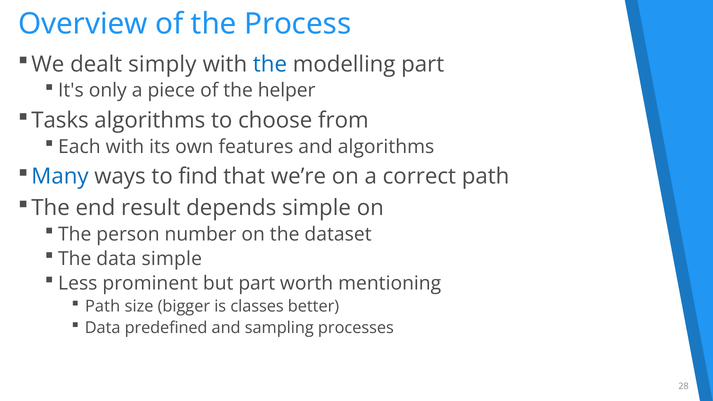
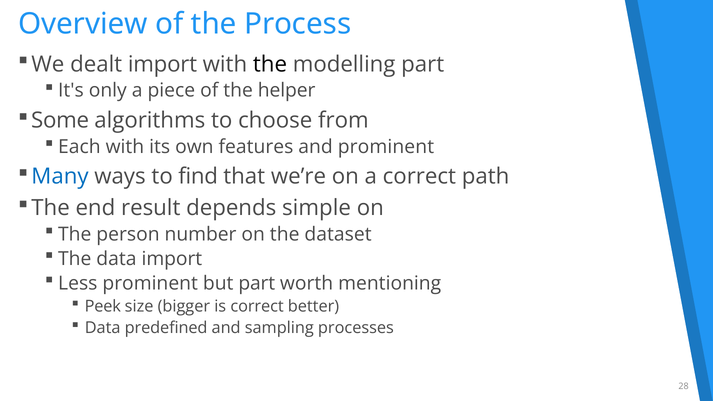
dealt simply: simply -> import (163, 64)
the colour: blue -> black (270, 64)
Tasks: Tasks -> Some (60, 120)
and algorithms: algorithms -> prominent (386, 147)
data simple: simple -> import (172, 259)
Path: Path -> Peek (103, 306)
is classes: classes -> correct (257, 306)
